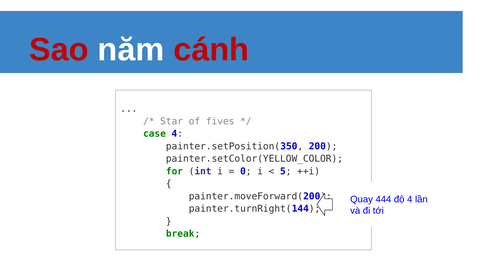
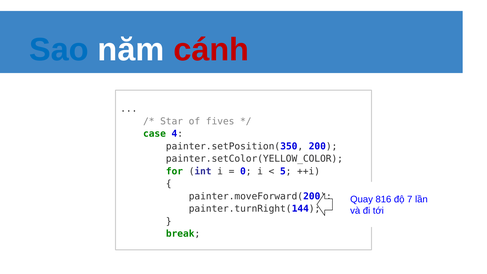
Sao colour: red -> blue (59, 50)
444: 444 -> 816 (383, 199)
độ 4: 4 -> 7 (410, 199)
